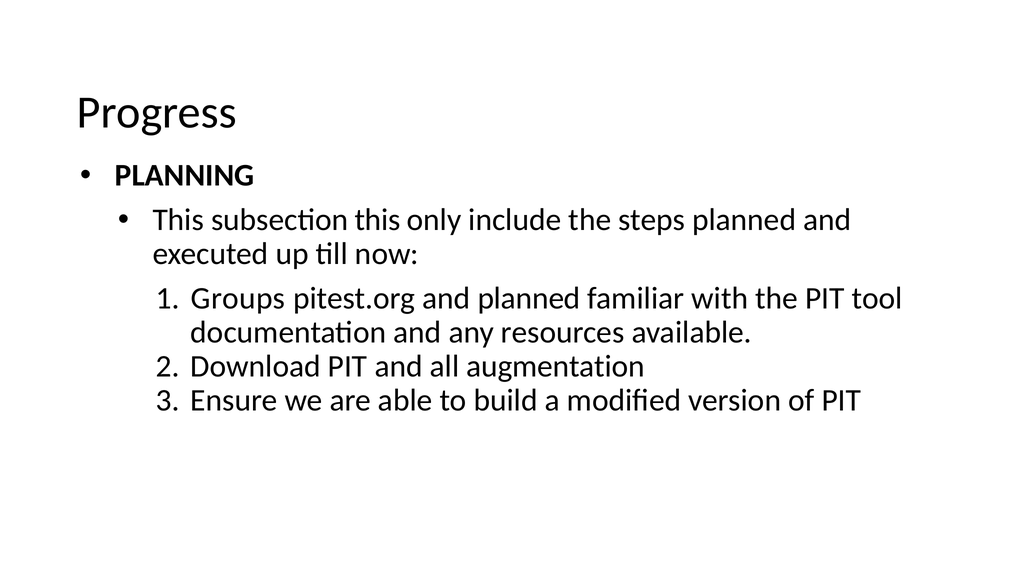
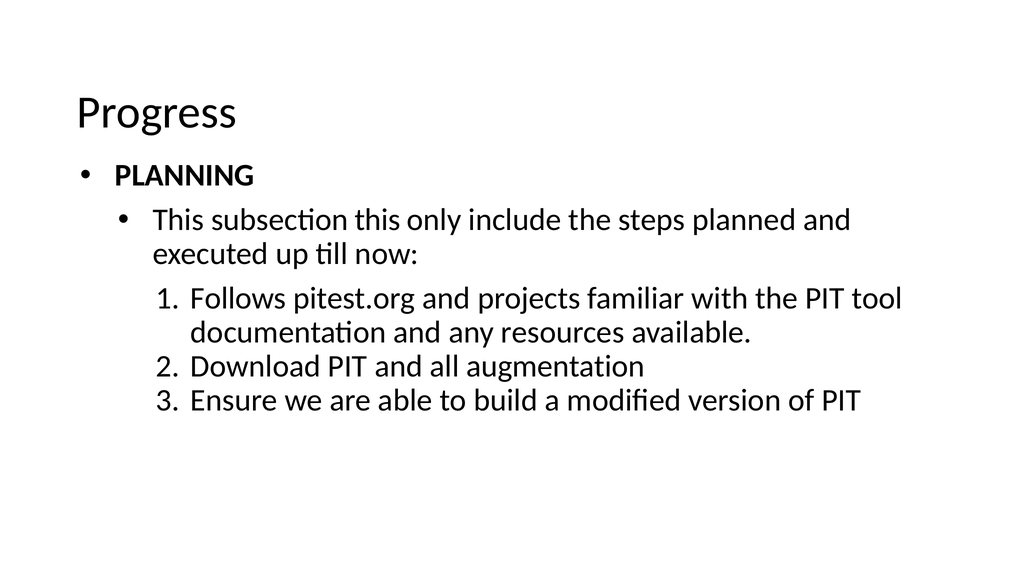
Groups: Groups -> Follows (238, 299)
and planned: planned -> projects (529, 299)
